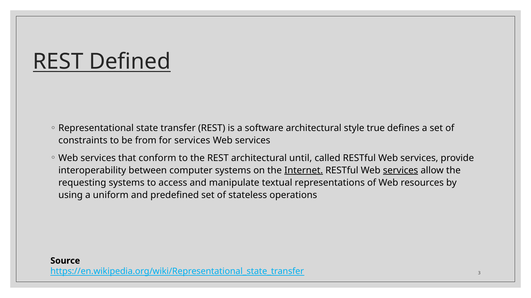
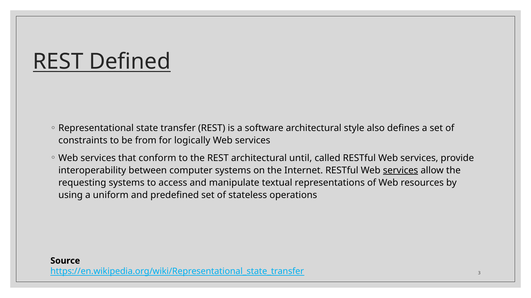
true: true -> also (376, 128)
for services: services -> logically (192, 141)
Internet underline: present -> none (304, 171)
